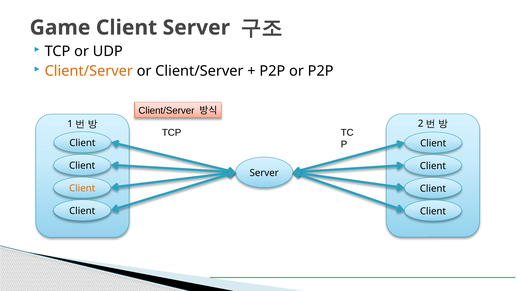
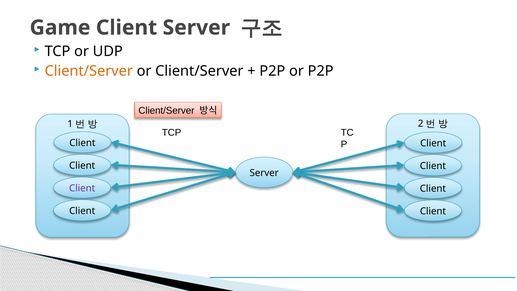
Client colour: orange -> purple (82, 188)
